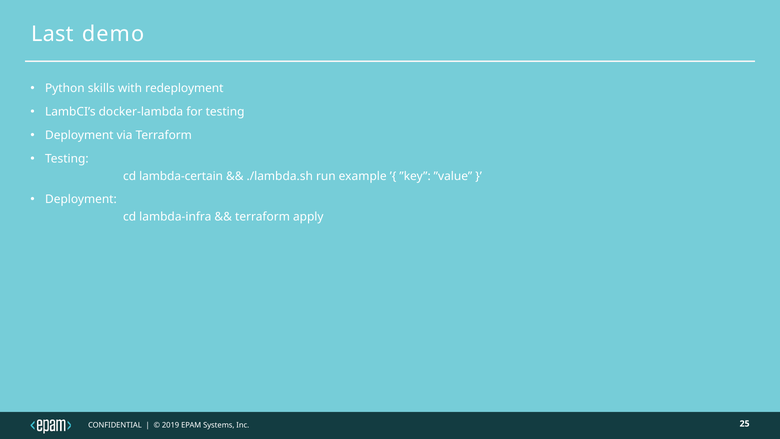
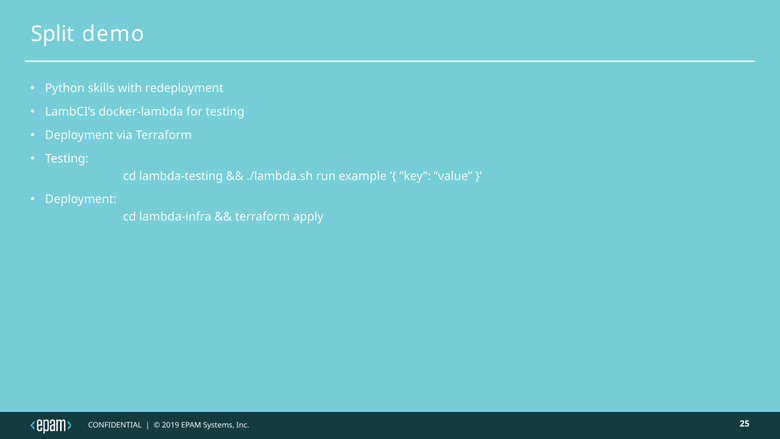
Last: Last -> Split (53, 34)
lambda-certain: lambda-certain -> lambda-testing (181, 176)
